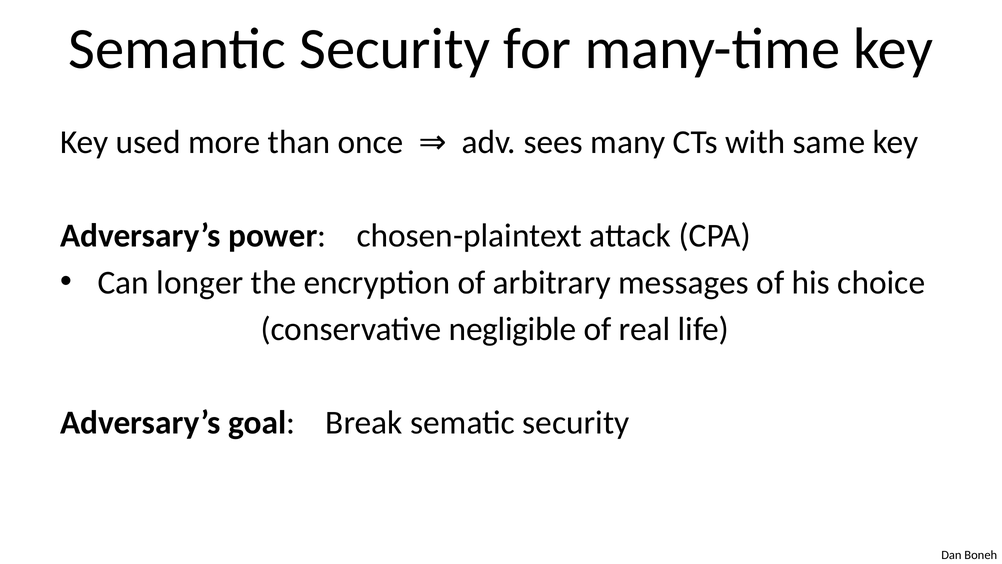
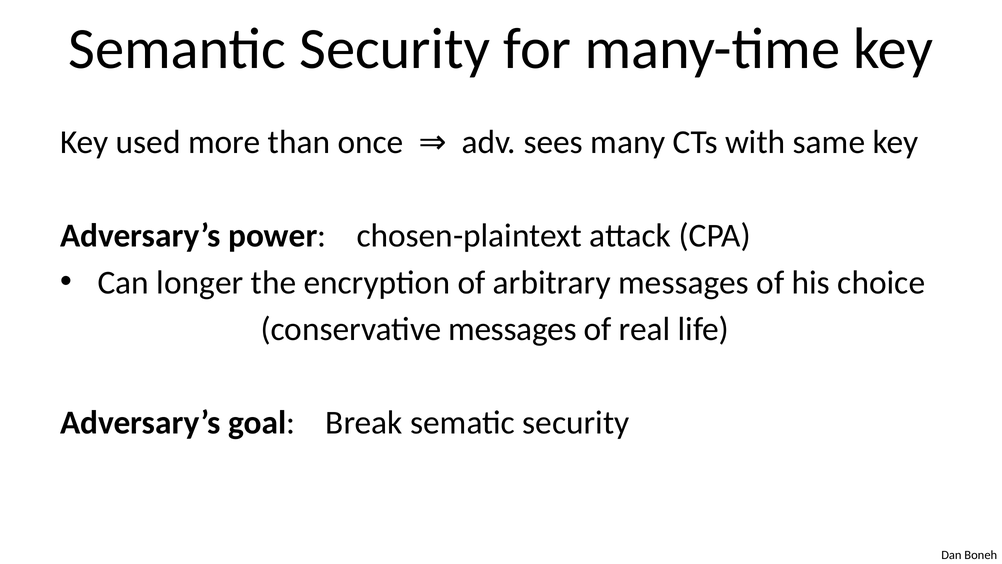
conservative negligible: negligible -> messages (513, 329)
